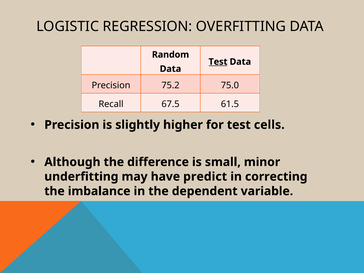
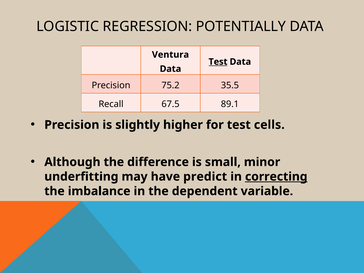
OVERFITTING: OVERFITTING -> POTENTIALLY (241, 26)
Random: Random -> Ventura (170, 55)
75.0: 75.0 -> 35.5 (230, 85)
61.5: 61.5 -> 89.1 (230, 104)
correcting underline: none -> present (276, 177)
